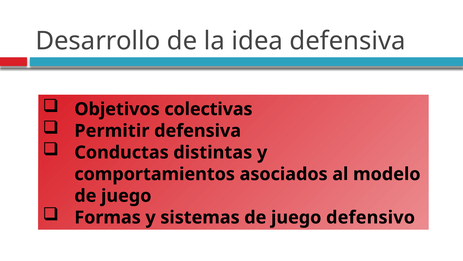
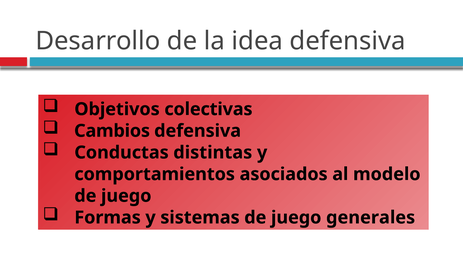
Permitir: Permitir -> Cambios (112, 131)
defensivo: defensivo -> generales (371, 217)
